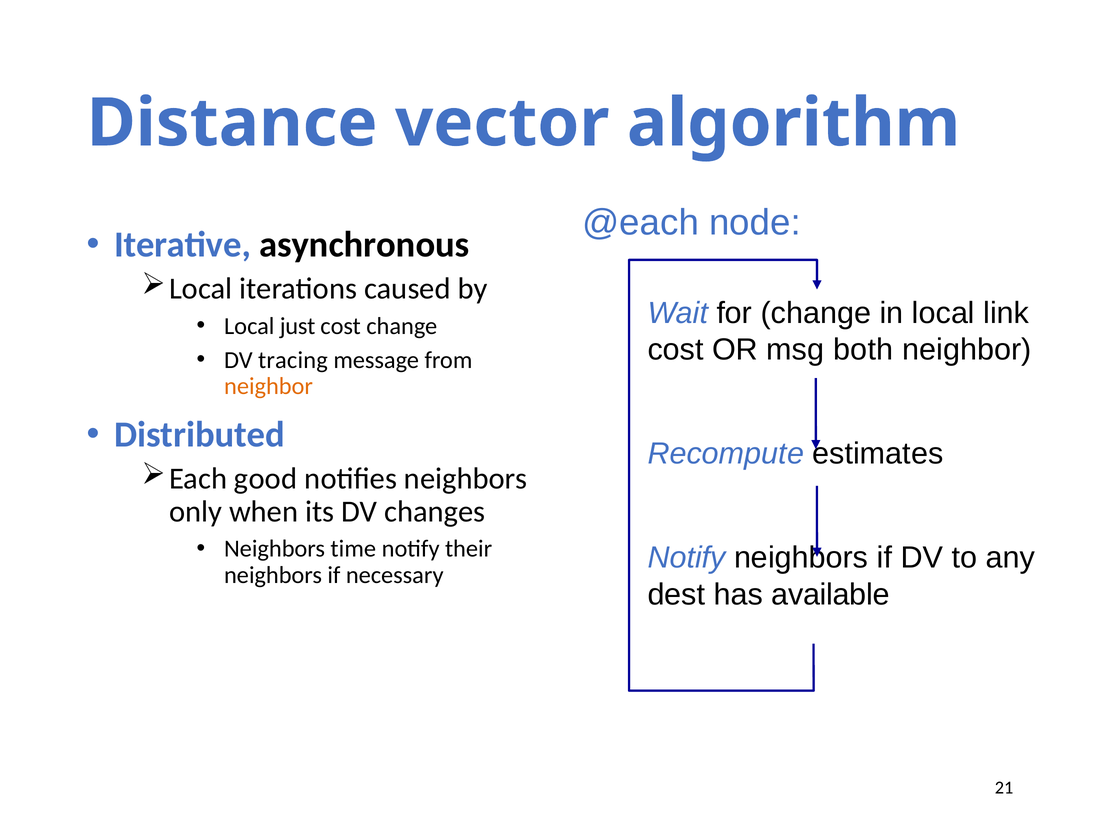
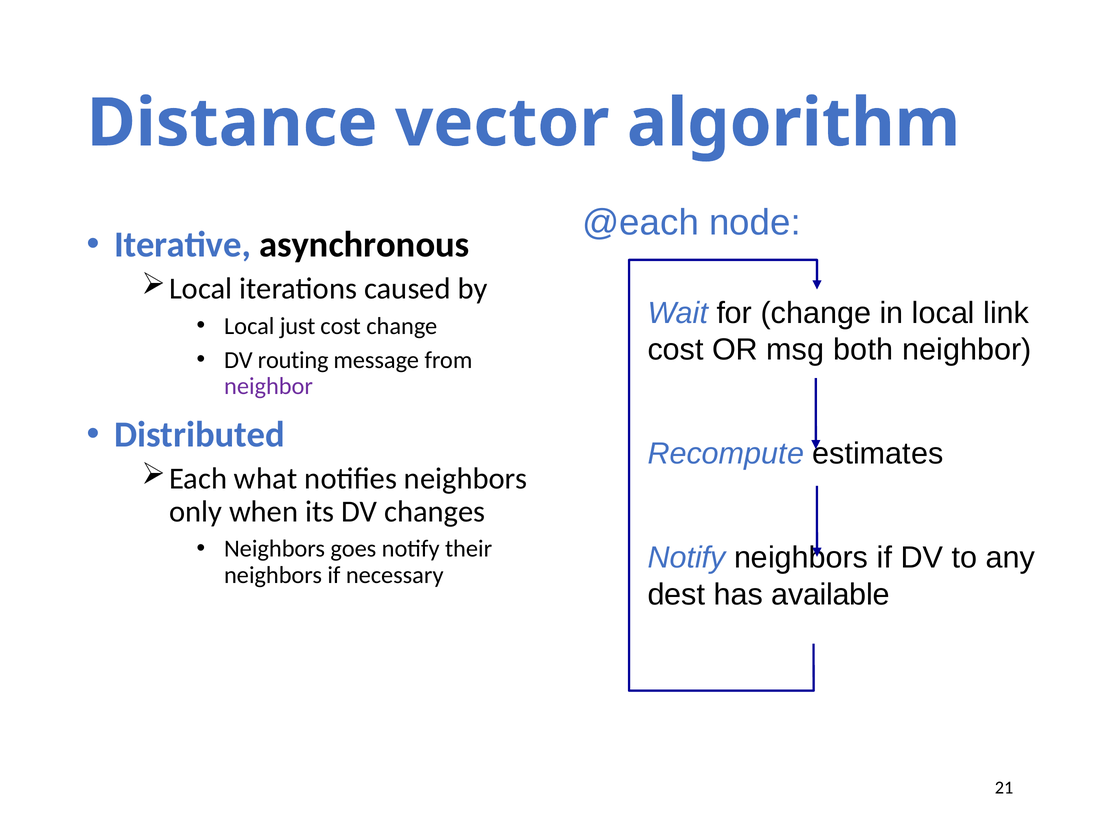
tracing: tracing -> routing (293, 360)
neighbor colour: orange -> purple (269, 386)
good: good -> what (266, 479)
time: time -> goes (353, 549)
